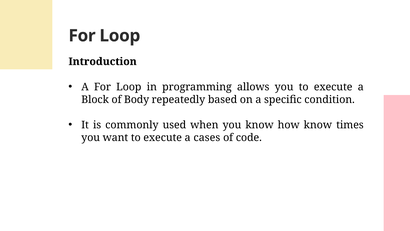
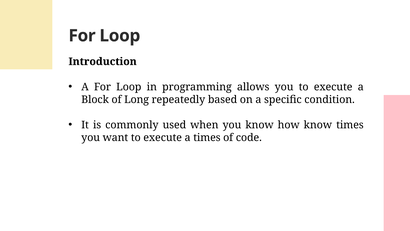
Body: Body -> Long (137, 99)
a cases: cases -> times (207, 137)
